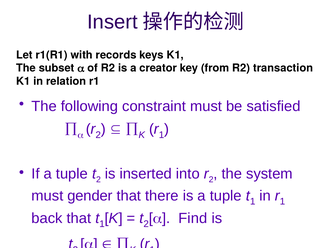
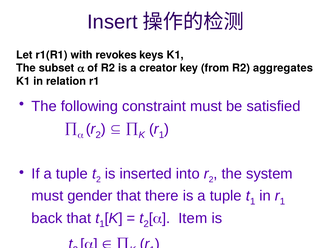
records: records -> revokes (116, 55)
transaction: transaction -> aggregates (283, 68)
Find: Find -> Item (193, 218)
